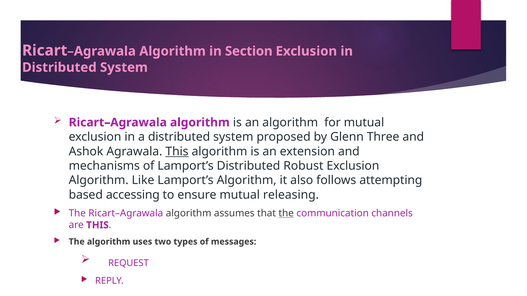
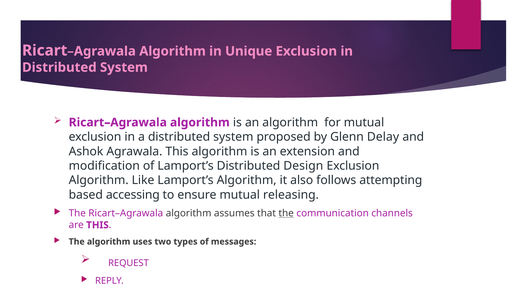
Section: Section -> Unique (249, 51)
Three: Three -> Delay (383, 137)
This underline: present -> none (177, 152)
mechanisms: mechanisms -> modification (104, 166)
Robust: Robust -> Design (303, 166)
